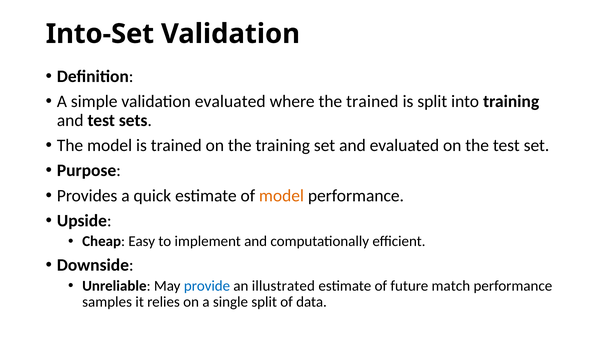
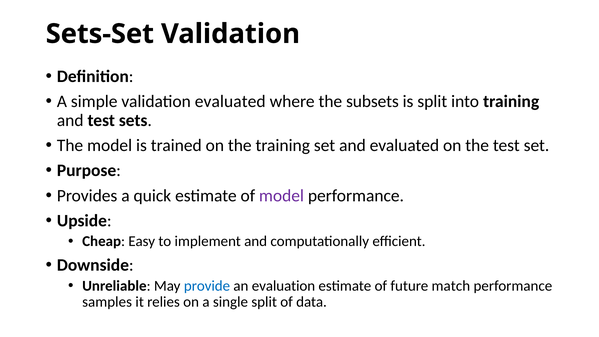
Into-Set: Into-Set -> Sets-Set (100, 34)
the trained: trained -> subsets (372, 102)
model colour: orange -> purple (281, 196)
illustrated: illustrated -> evaluation (283, 286)
